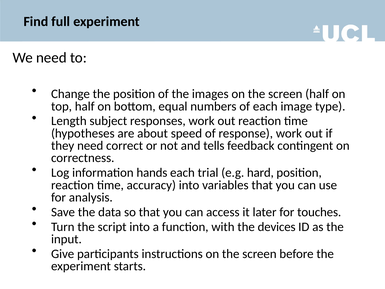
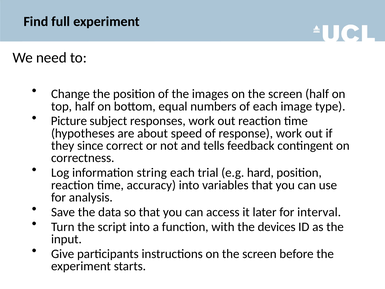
Length: Length -> Picture (69, 121)
they need: need -> since (90, 146)
hands: hands -> string (152, 173)
touches: touches -> interval (319, 212)
